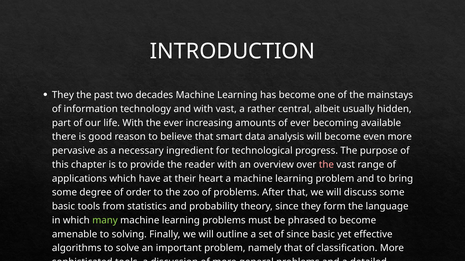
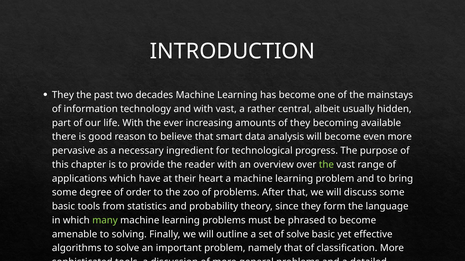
of ever: ever -> they (300, 123)
the colour: pink -> light green (326, 165)
of since: since -> solve (298, 235)
